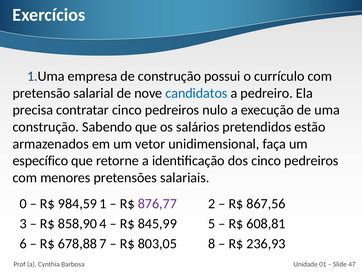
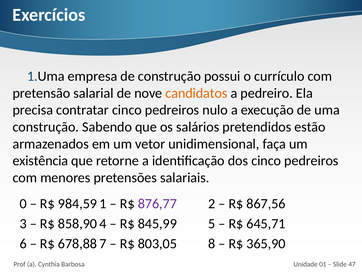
candidatos colour: blue -> orange (196, 93)
específico: específico -> existência (40, 161)
608,81: 608,81 -> 645,71 (266, 223)
236,93: 236,93 -> 365,90 (266, 243)
